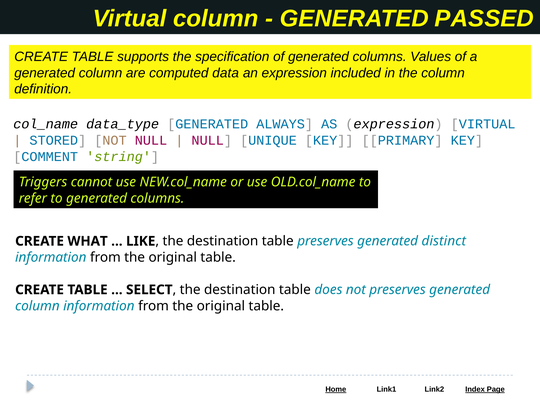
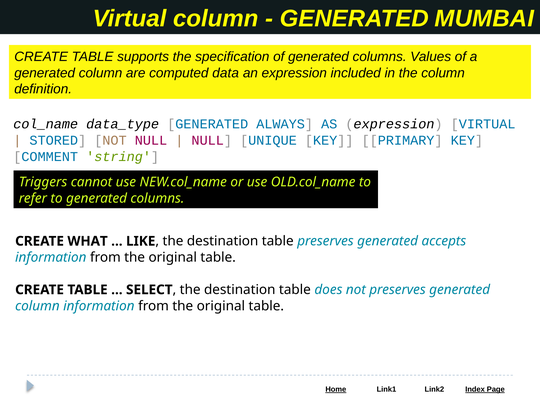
PASSED: PASSED -> MUMBAI (484, 19)
distinct: distinct -> accepts (444, 241)
